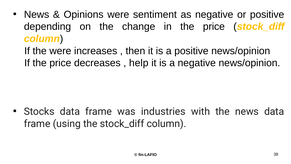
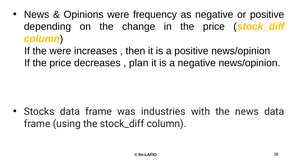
sentiment: sentiment -> frequency (155, 14)
help: help -> plan (139, 63)
